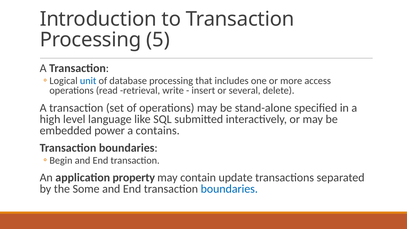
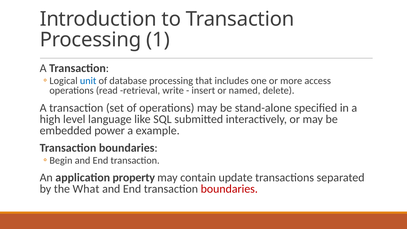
5: 5 -> 1 (158, 40)
several: several -> named (245, 90)
contains: contains -> example (158, 131)
Some: Some -> What (86, 189)
boundaries colour: blue -> red (229, 189)
